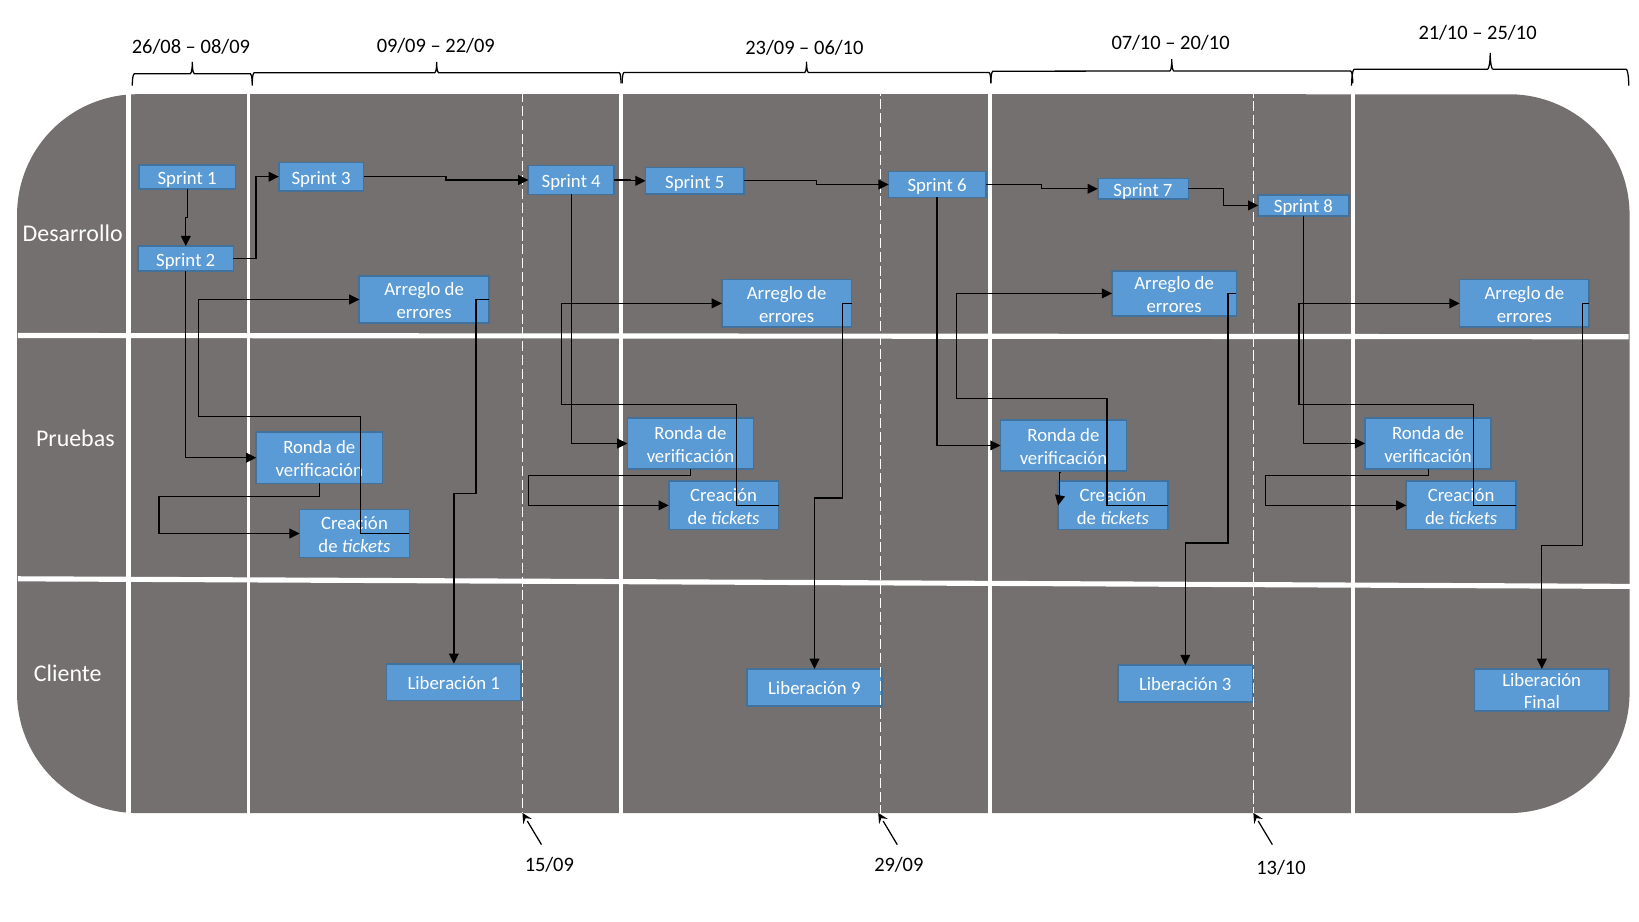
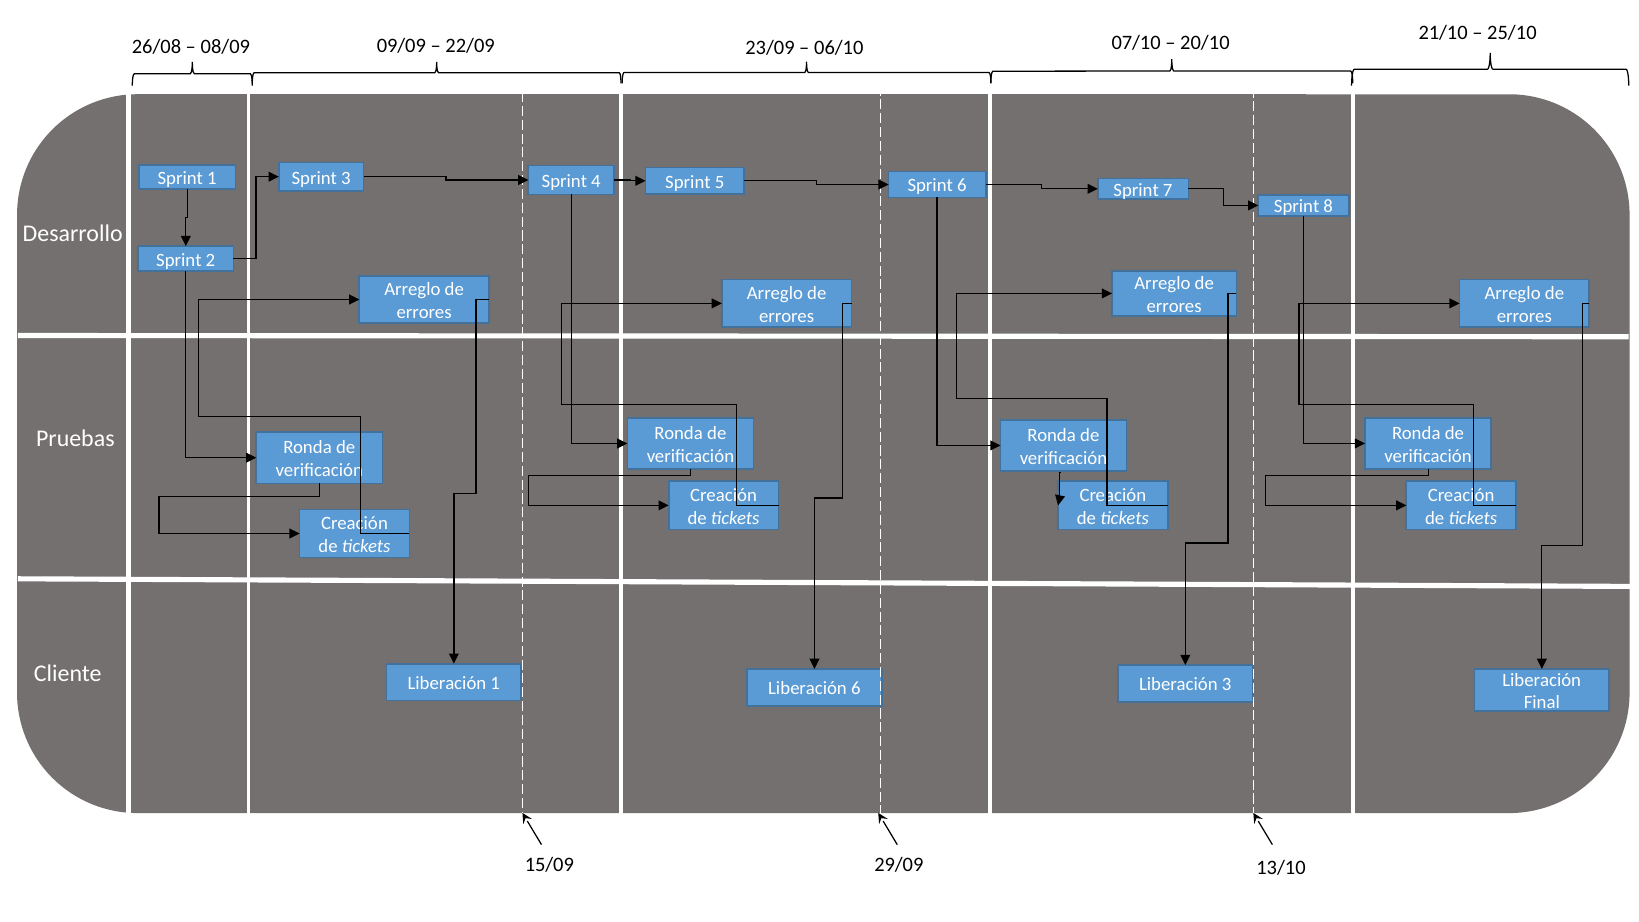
Liberación 9: 9 -> 6 (856, 689)
